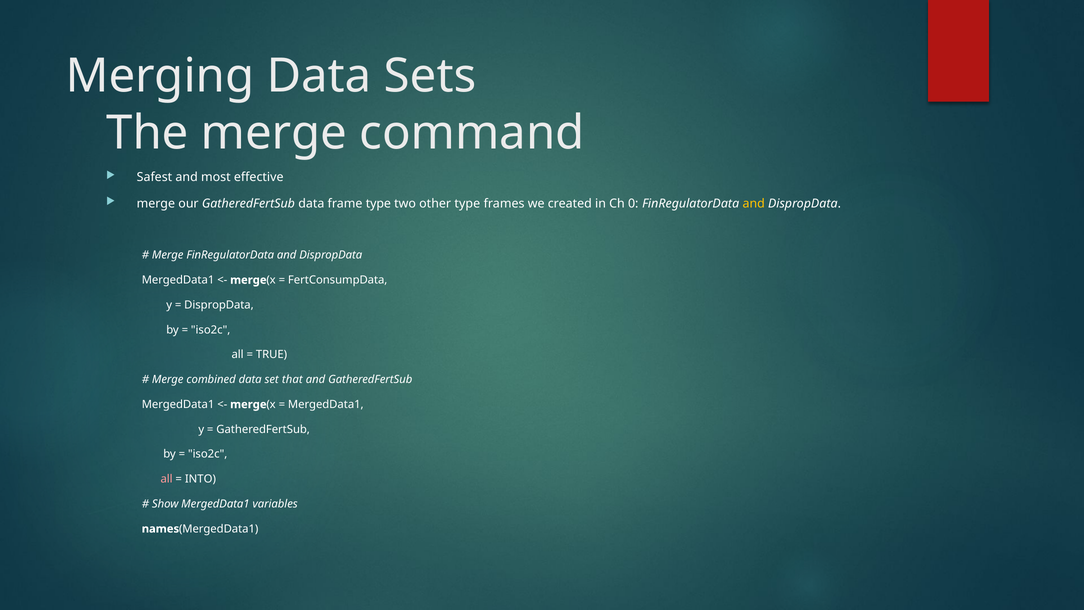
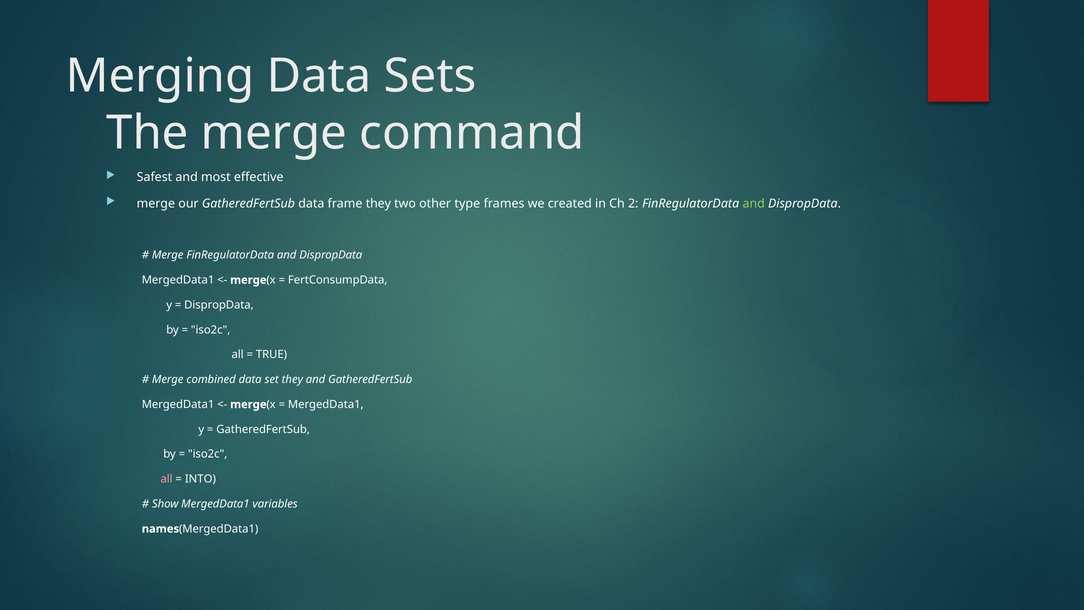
frame type: type -> they (378, 203)
0: 0 -> 2 (633, 203)
and colour: yellow -> light green (754, 203)
set that: that -> they (292, 379)
